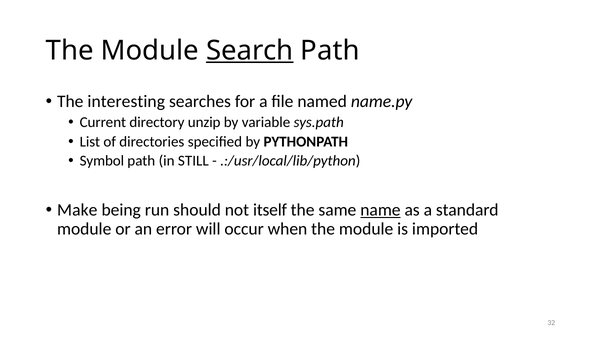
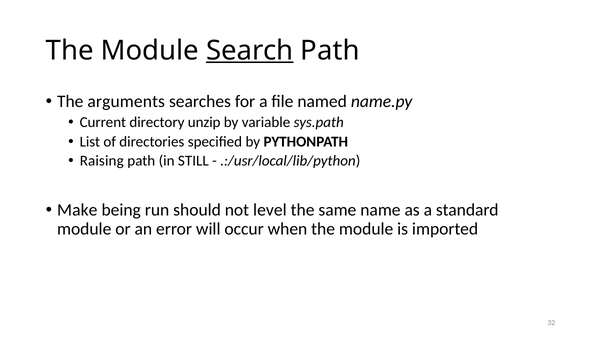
interesting: interesting -> arguments (126, 102)
Symbol: Symbol -> Raising (102, 161)
itself: itself -> level (270, 210)
name underline: present -> none (380, 210)
